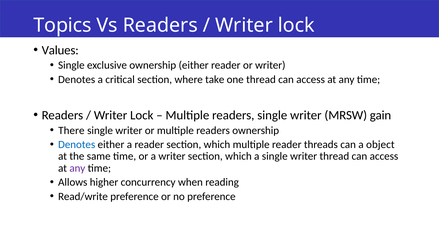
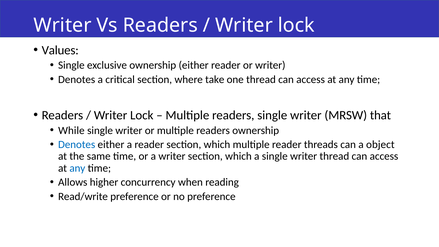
Topics: Topics -> Writer (62, 25)
gain: gain -> that (380, 115)
There: There -> While (71, 130)
any colour: purple -> blue (77, 168)
